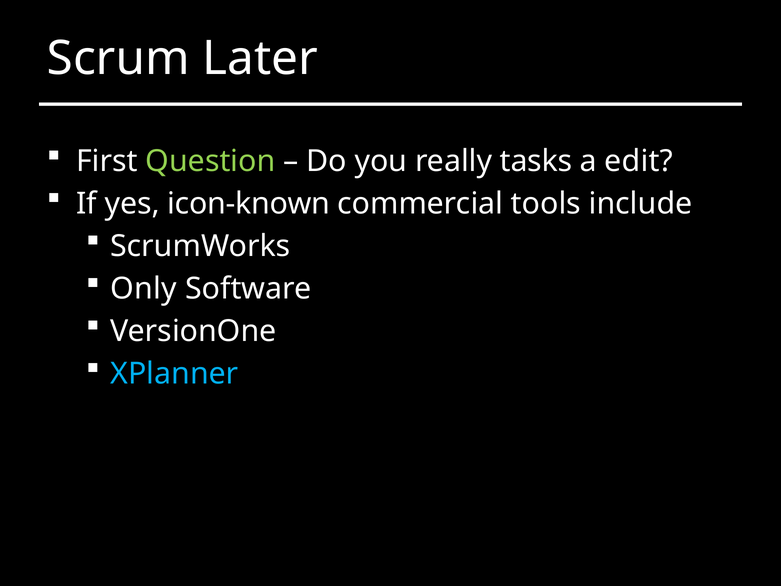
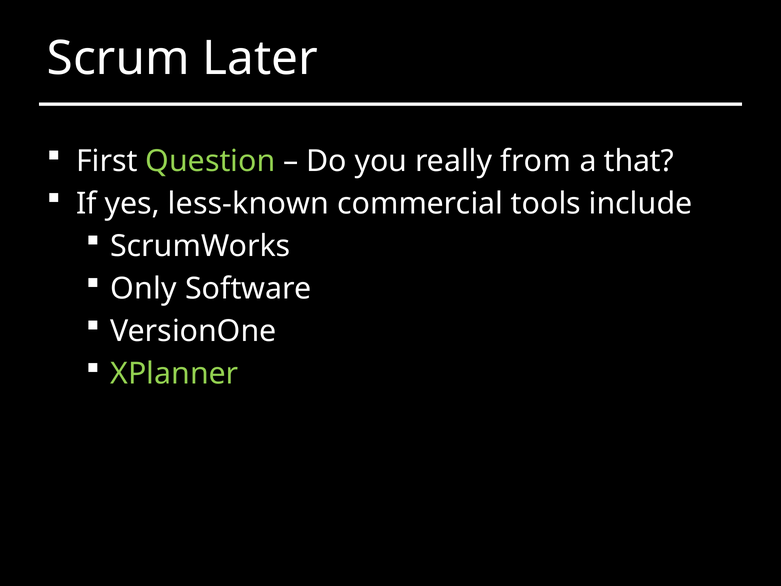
tasks: tasks -> from (536, 161)
edit: edit -> that (639, 161)
icon-known: icon-known -> less-known (248, 203)
XPlanner colour: light blue -> light green (174, 374)
